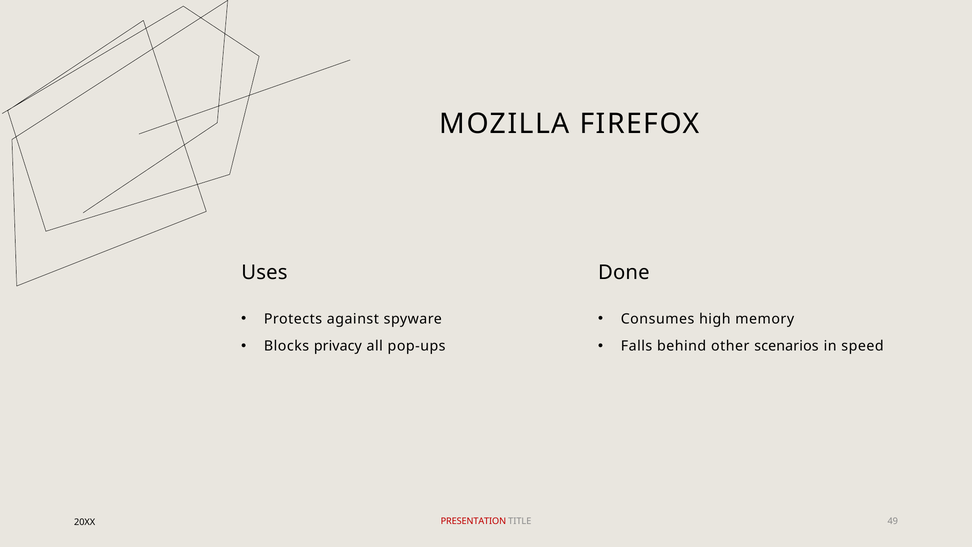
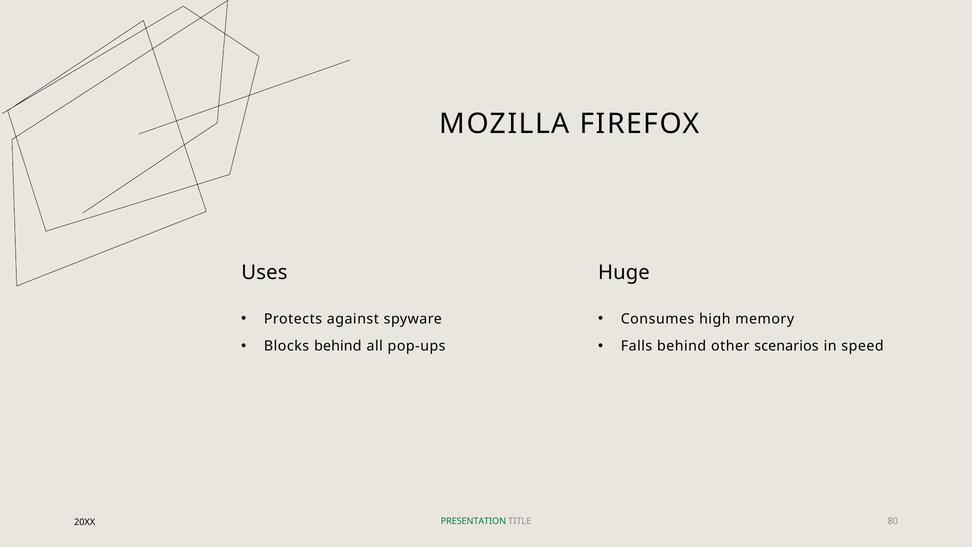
Done: Done -> Huge (624, 272)
Blocks privacy: privacy -> behind (338, 346)
PRESENTATION colour: red -> green (473, 521)
49: 49 -> 80 (893, 521)
